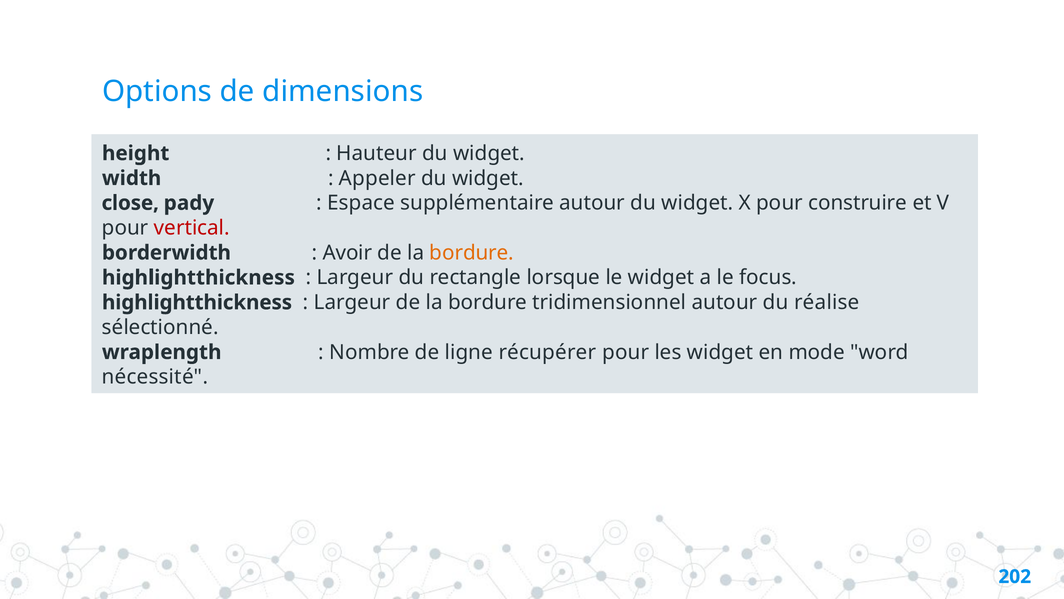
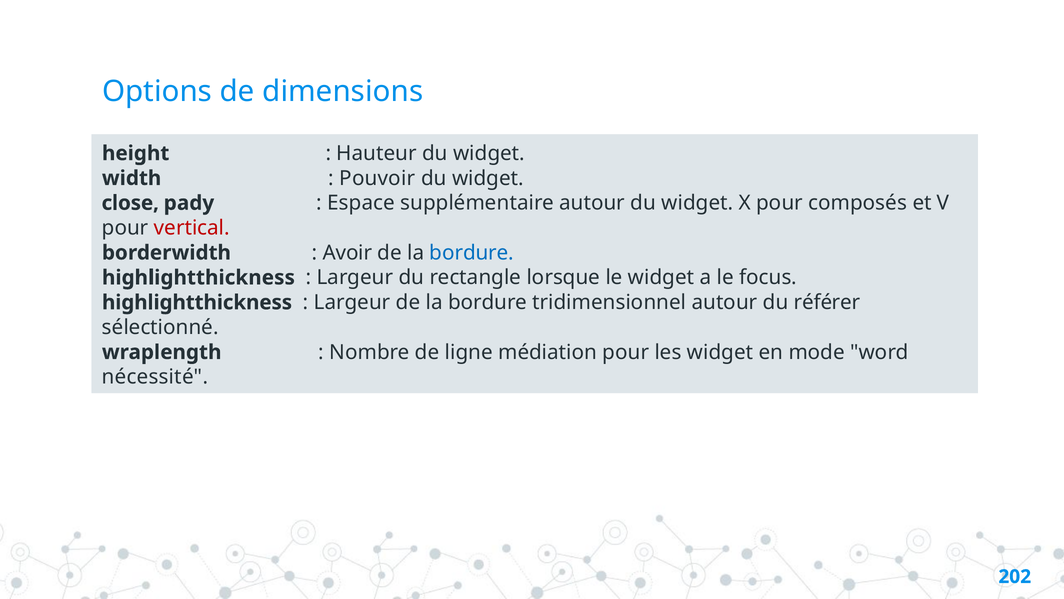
Appeler: Appeler -> Pouvoir (377, 178)
construire: construire -> composés (858, 203)
bordure colour: orange -> blue (472, 253)
réalise: réalise -> référer (827, 302)
récupérer: récupérer -> médiation (548, 352)
